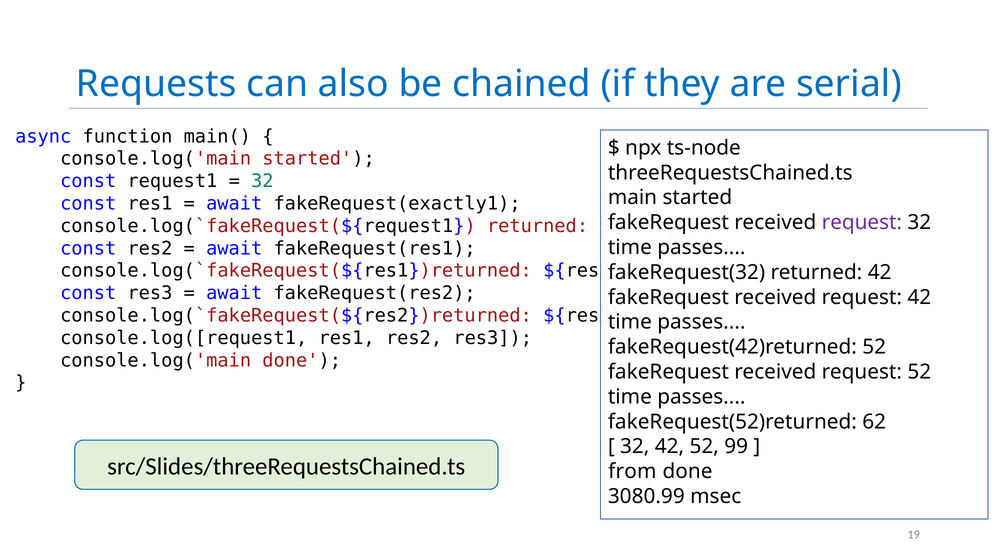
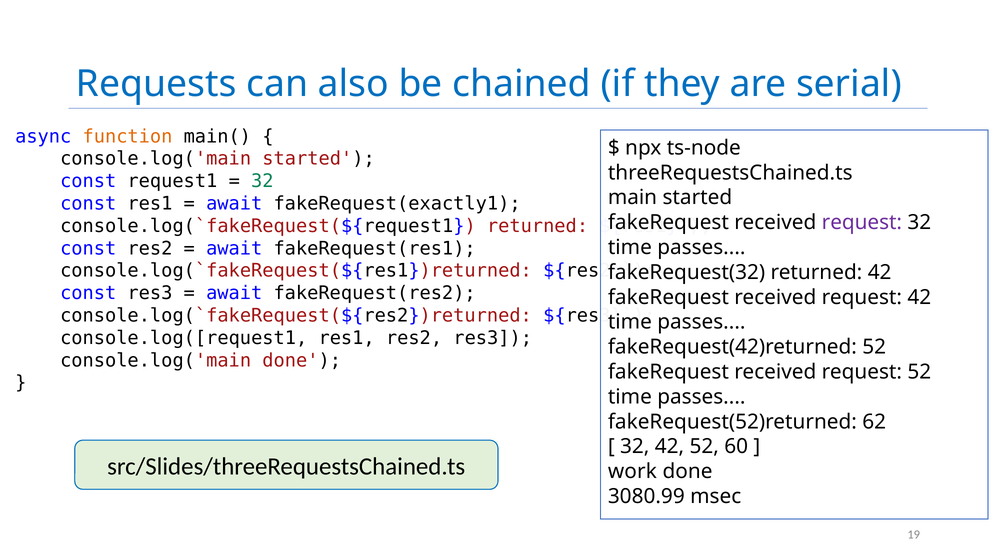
function colour: black -> orange (127, 136)
99: 99 -> 60 (736, 447)
from: from -> work (632, 472)
